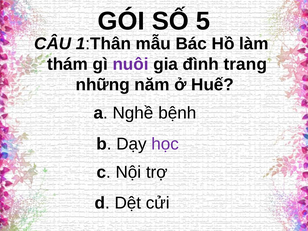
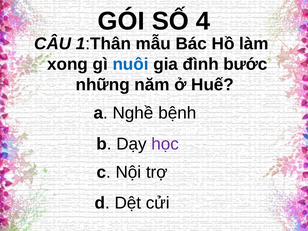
5: 5 -> 4 (203, 21)
thám: thám -> xong (67, 64)
nuôi colour: purple -> blue (131, 64)
trang: trang -> bước (245, 64)
